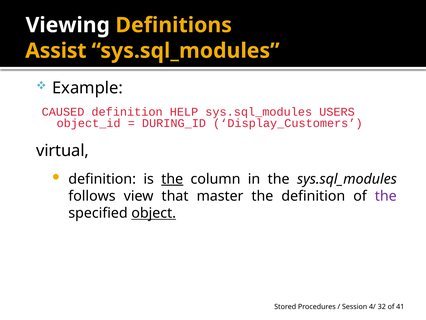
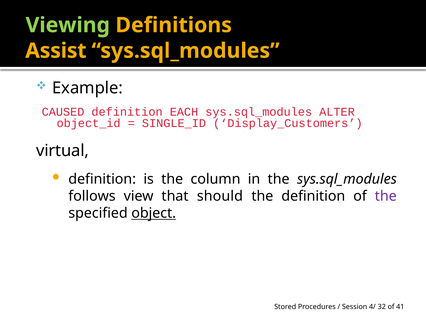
Viewing colour: white -> light green (68, 25)
HELP: HELP -> EACH (184, 112)
USERS: USERS -> ALTER (337, 112)
DURING_ID: DURING_ID -> SINGLE_ID (174, 123)
the underline: present -> none (172, 179)
master: master -> should (220, 196)
